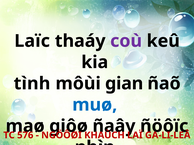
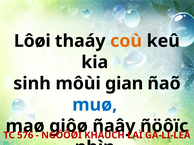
Laïc: Laïc -> Lôøi (32, 41)
coù colour: purple -> orange (126, 41)
tình: tình -> sinh (32, 84)
